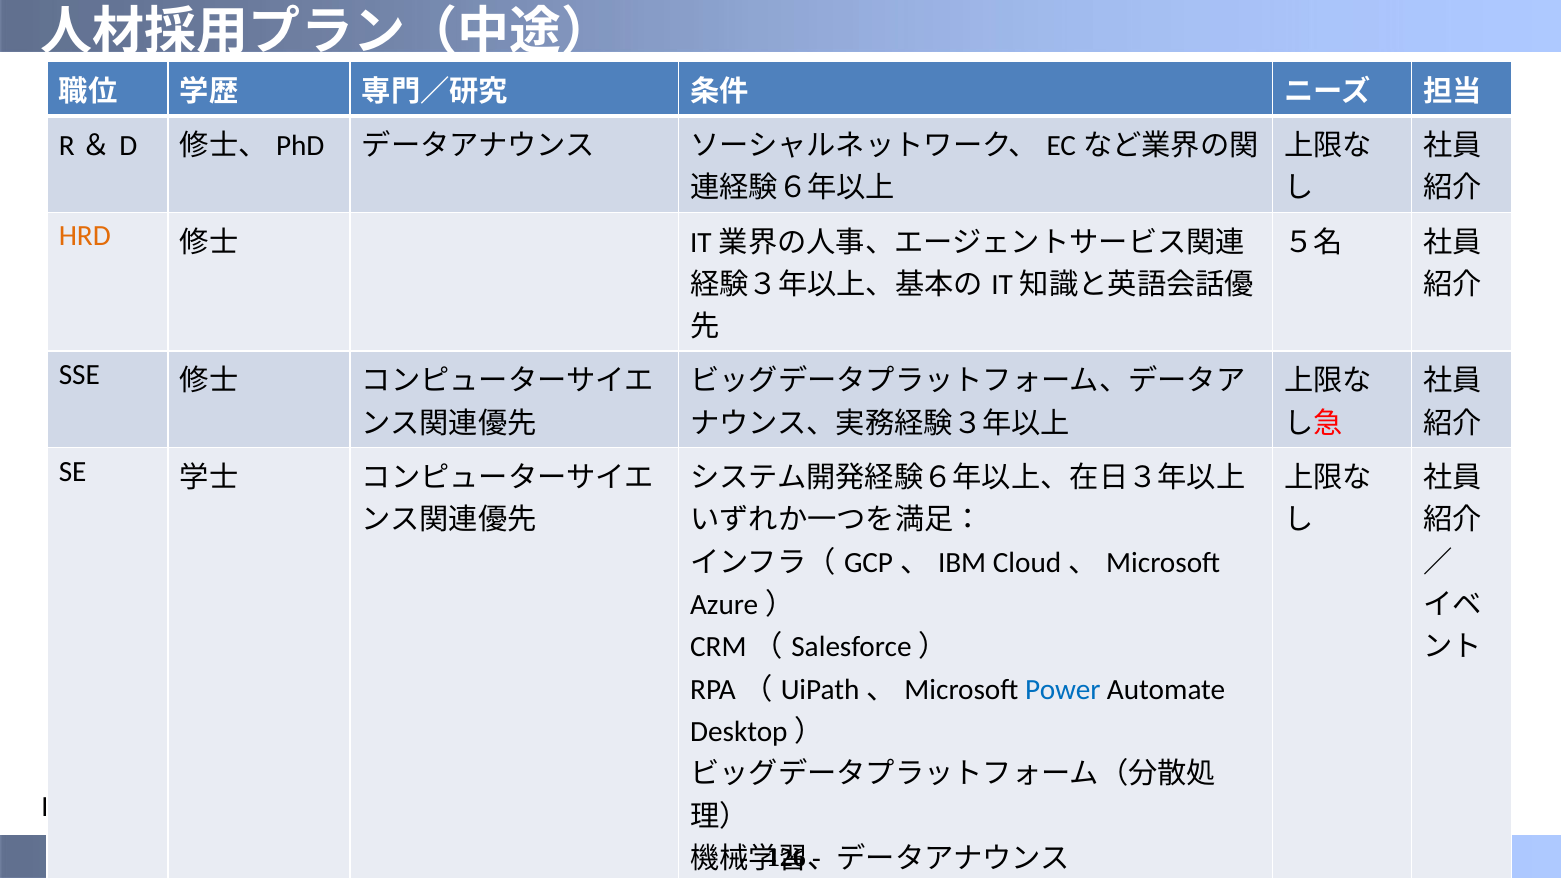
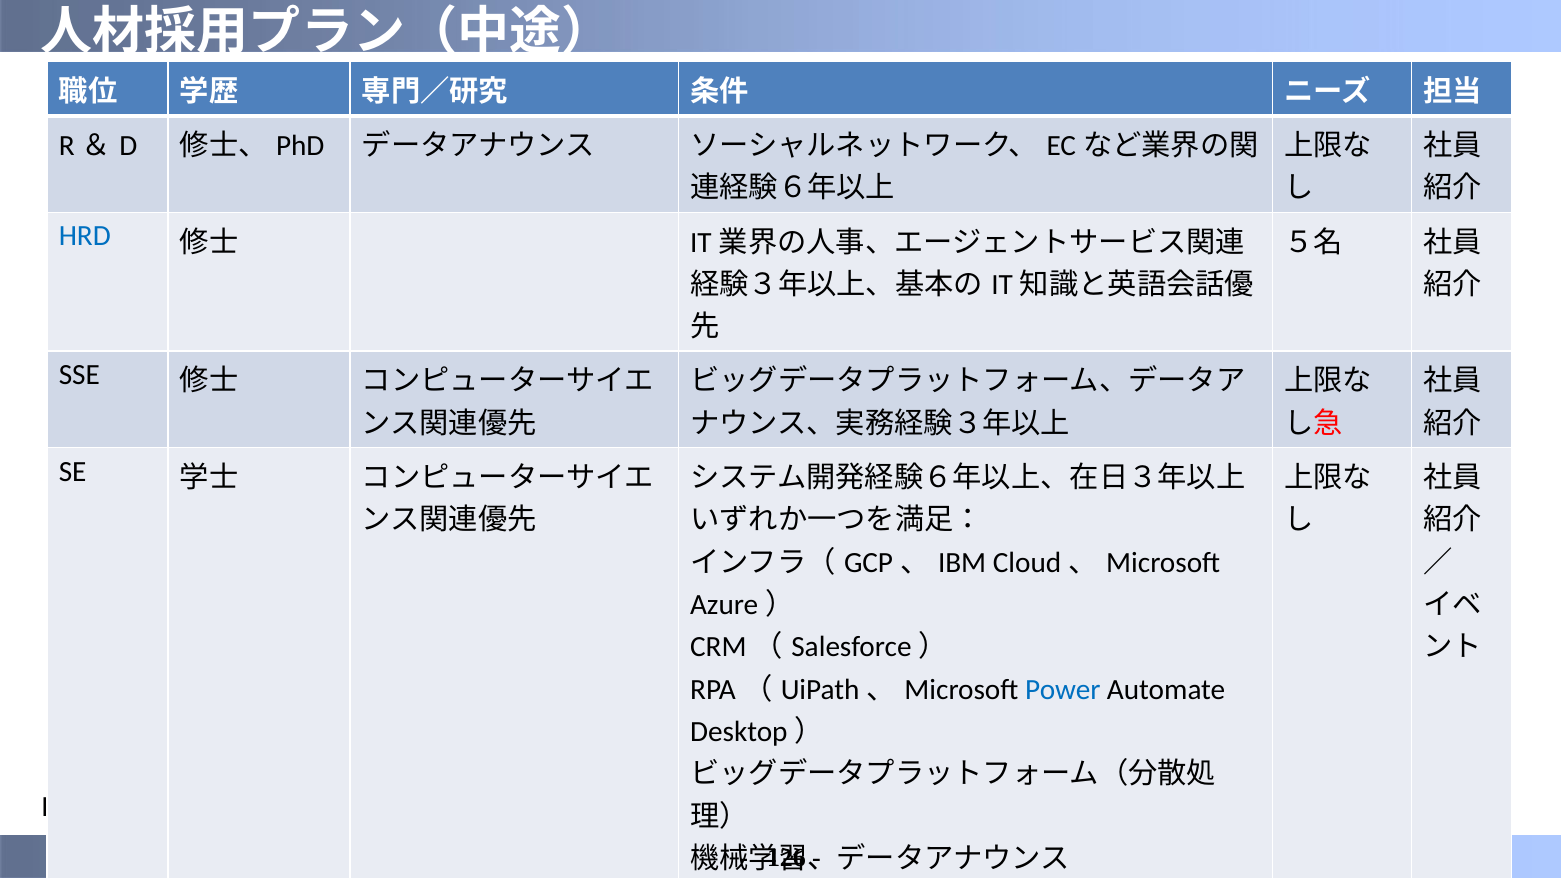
HRD colour: orange -> blue (85, 236)
